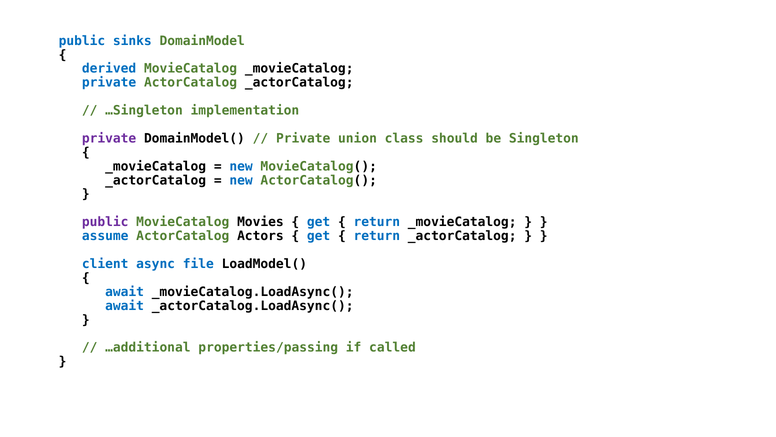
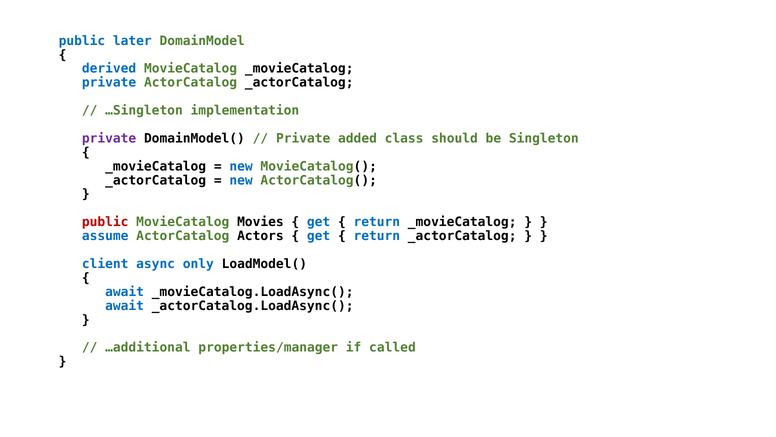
sinks: sinks -> later (132, 41)
union: union -> added (358, 138)
public colour: purple -> red (105, 222)
file: file -> only (198, 264)
properties/passing: properties/passing -> properties/manager (268, 347)
